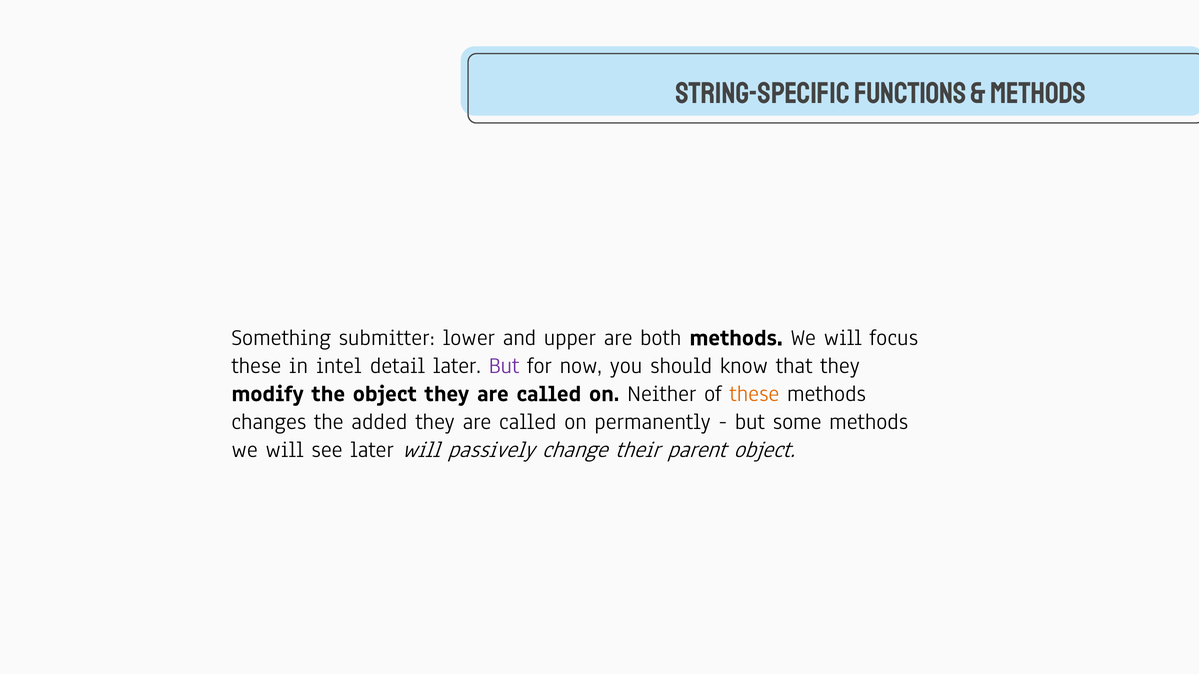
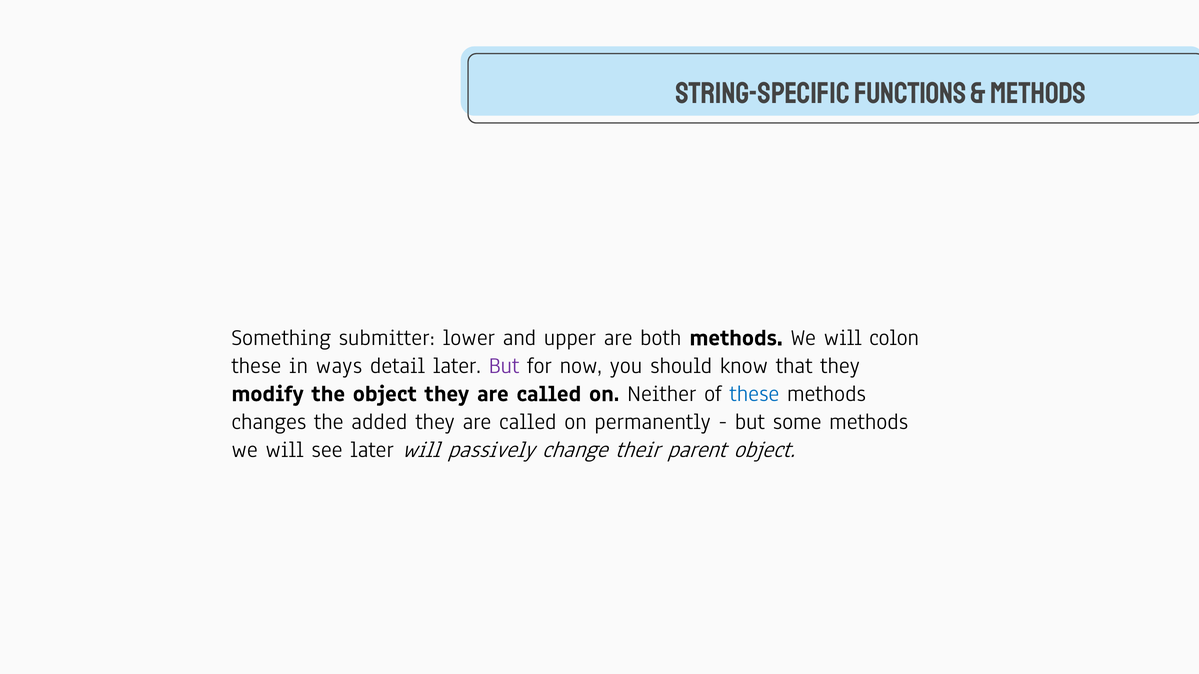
focus: focus -> colon (894, 338)
intel: intel -> ways (339, 366)
these colour: orange -> blue (754, 394)
